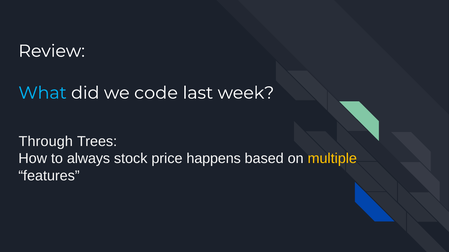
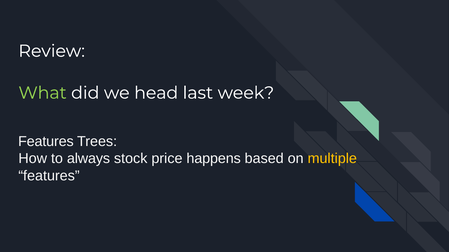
What colour: light blue -> light green (43, 93)
code: code -> head (156, 93)
Through: Through -> Features (46, 142)
